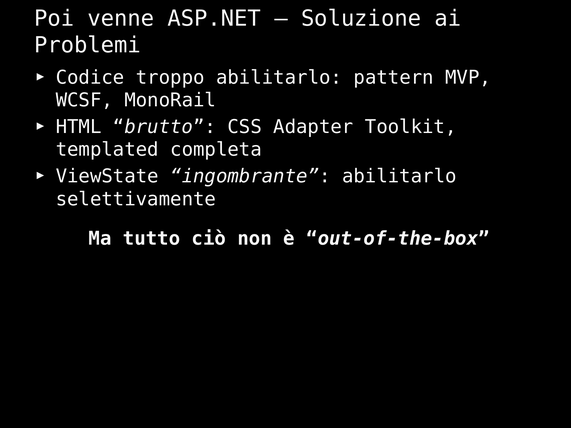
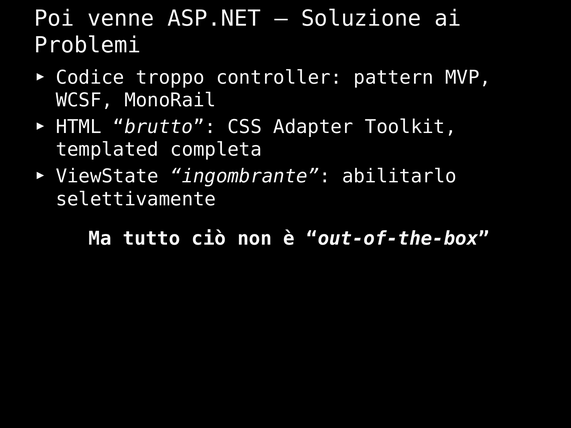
troppo abilitarlo: abilitarlo -> controller (279, 77)
